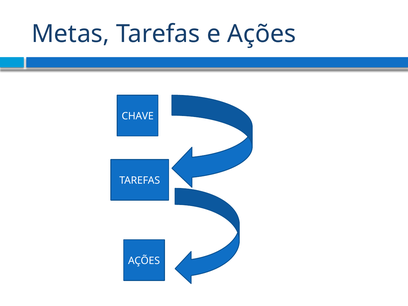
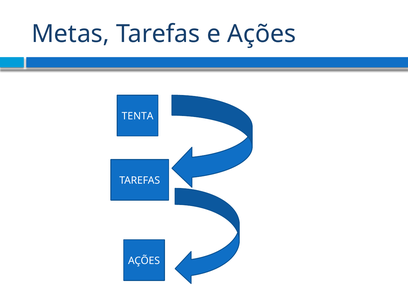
CHAVE: CHAVE -> TENTA (138, 116)
